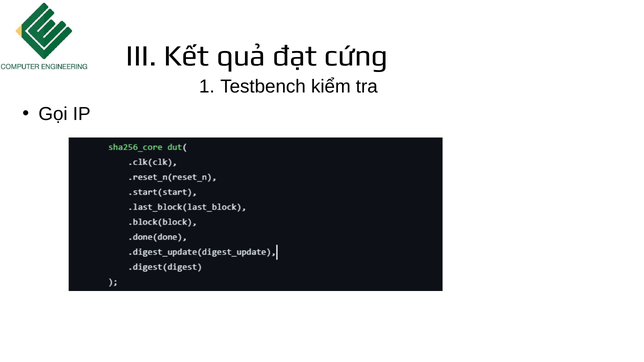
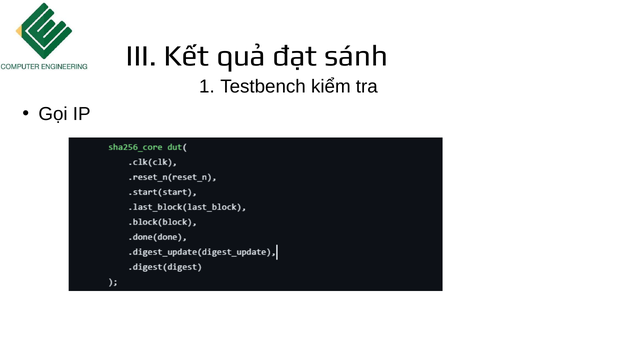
cứng: cứng -> sánh (356, 56)
